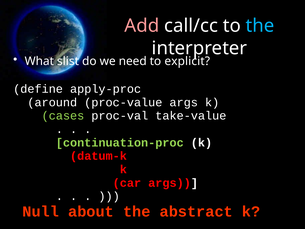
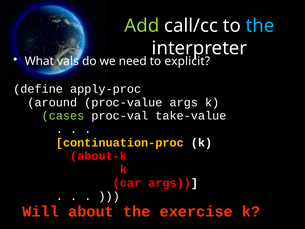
Add colour: pink -> light green (142, 26)
slist: slist -> vals (68, 61)
continuation-proc colour: light green -> yellow (120, 142)
datum-k: datum-k -> about-k (98, 156)
Null: Null -> Will (41, 211)
abstract: abstract -> exercise (196, 211)
